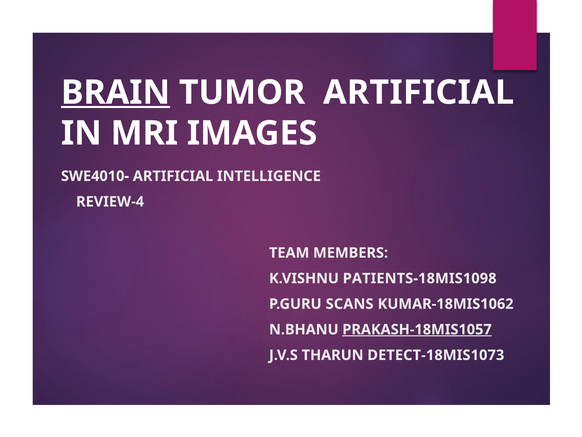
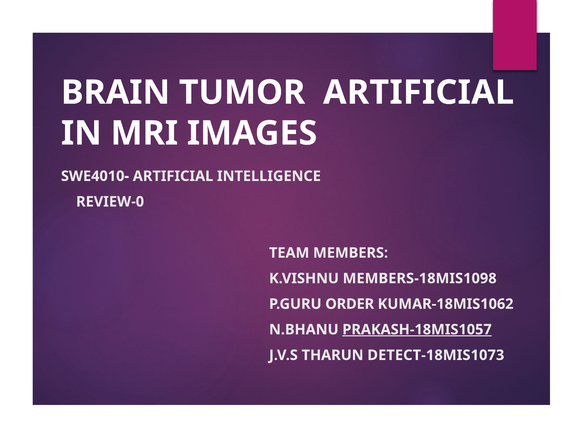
BRAIN underline: present -> none (116, 92)
REVIEW-4: REVIEW-4 -> REVIEW-0 (110, 201)
PATIENTS-18MIS1098: PATIENTS-18MIS1098 -> MEMBERS-18MIS1098 (420, 278)
SCANS: SCANS -> ORDER (350, 304)
